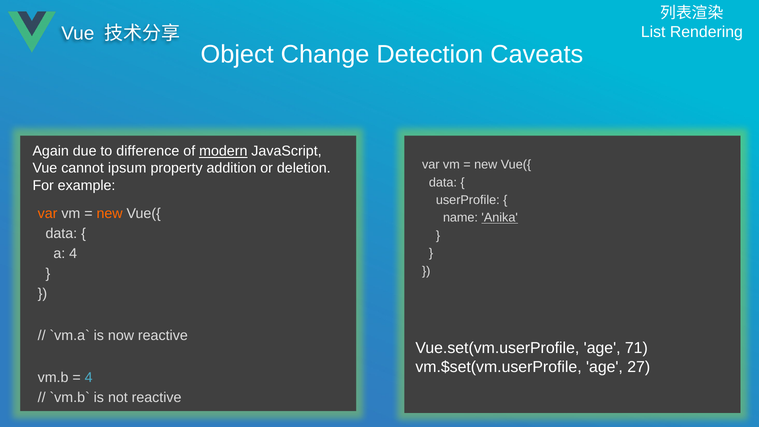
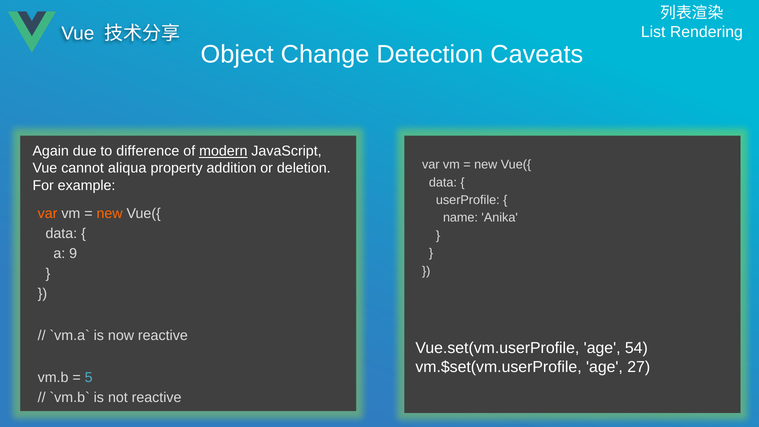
ipsum: ipsum -> aliqua (127, 168)
Anika underline: present -> none (500, 218)
a 4: 4 -> 9 (73, 254)
71: 71 -> 54 (636, 348)
4: 4 -> 5 (89, 378)
